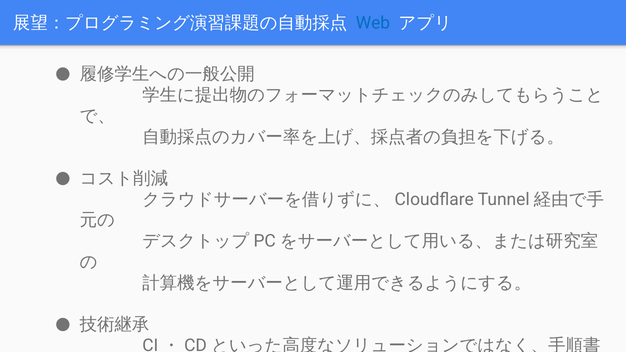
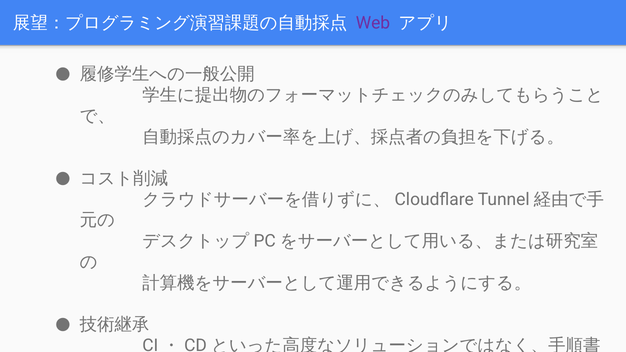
Web colour: blue -> purple (373, 23)
